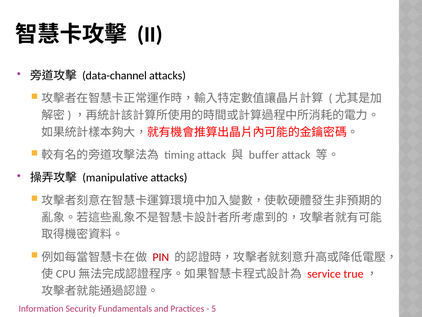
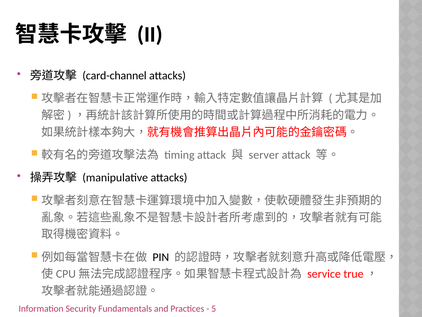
data-channel: data-channel -> card-channel (114, 75)
buffer: buffer -> server (264, 155)
PIN colour: red -> black (161, 257)
